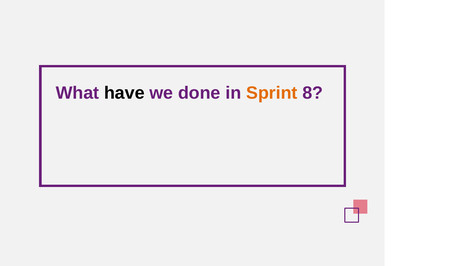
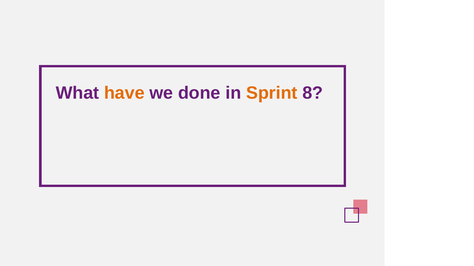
have colour: black -> orange (124, 93)
